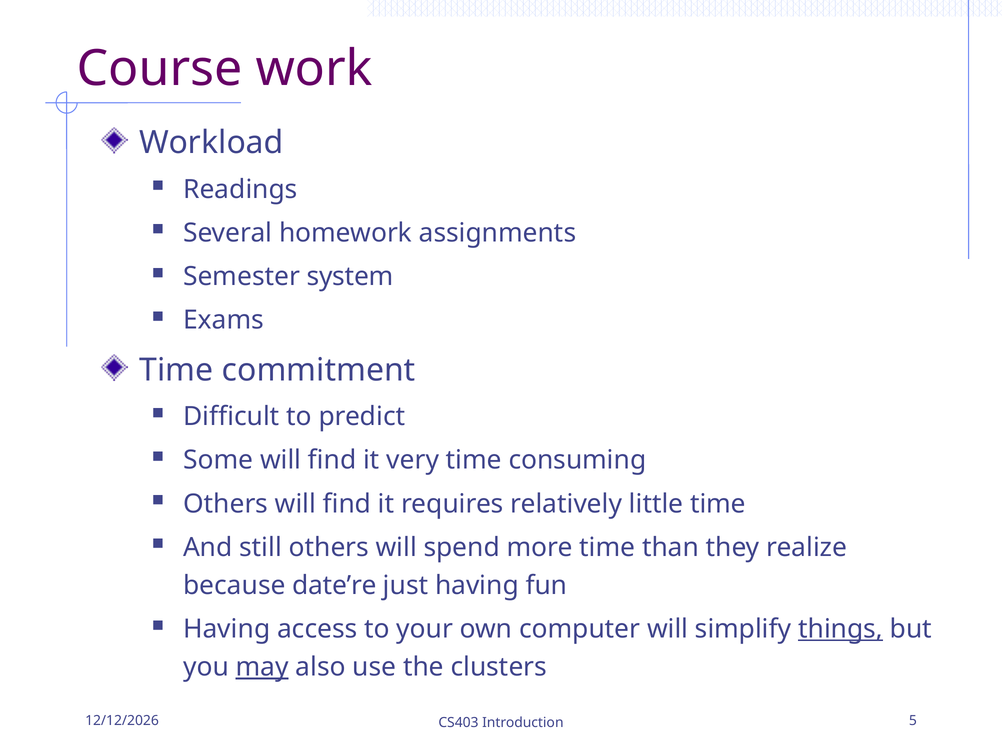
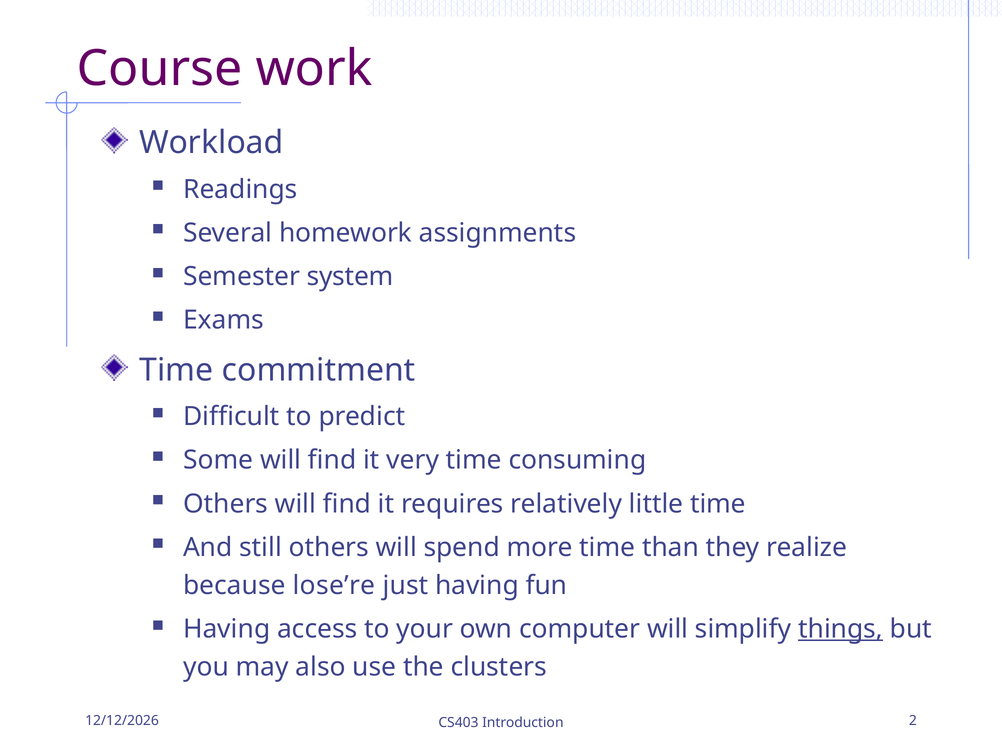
date’re: date’re -> lose’re (334, 585)
may underline: present -> none (262, 667)
5: 5 -> 2 (913, 720)
